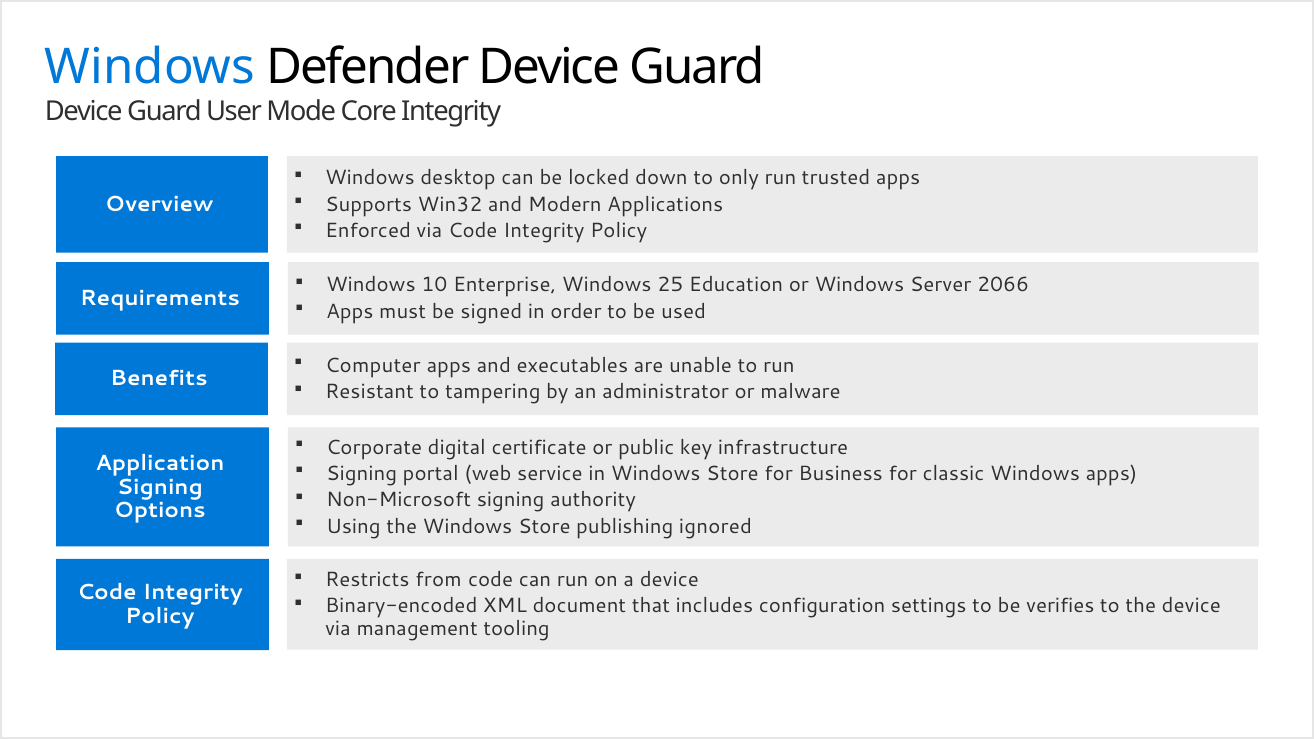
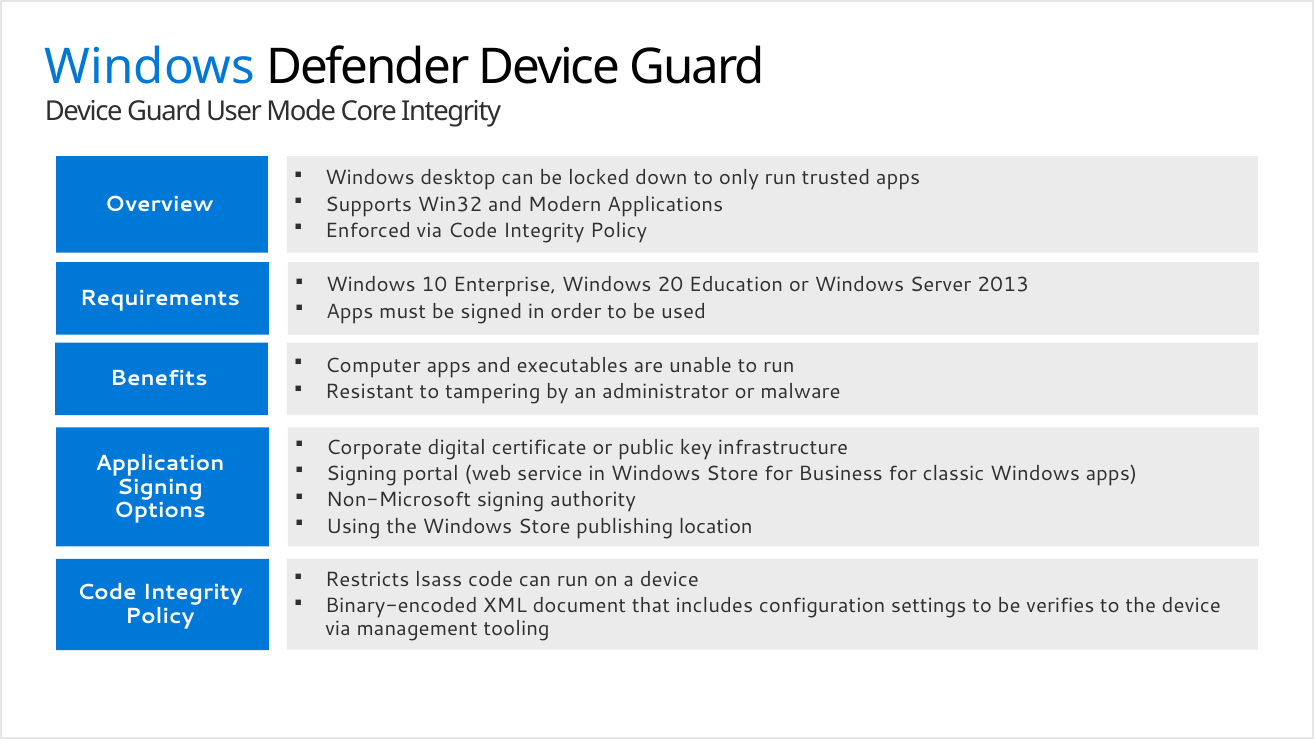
25: 25 -> 20 (670, 285)
2066: 2066 -> 2013 (1003, 285)
ignored: ignored -> location (716, 526)
from: from -> lsass (439, 580)
